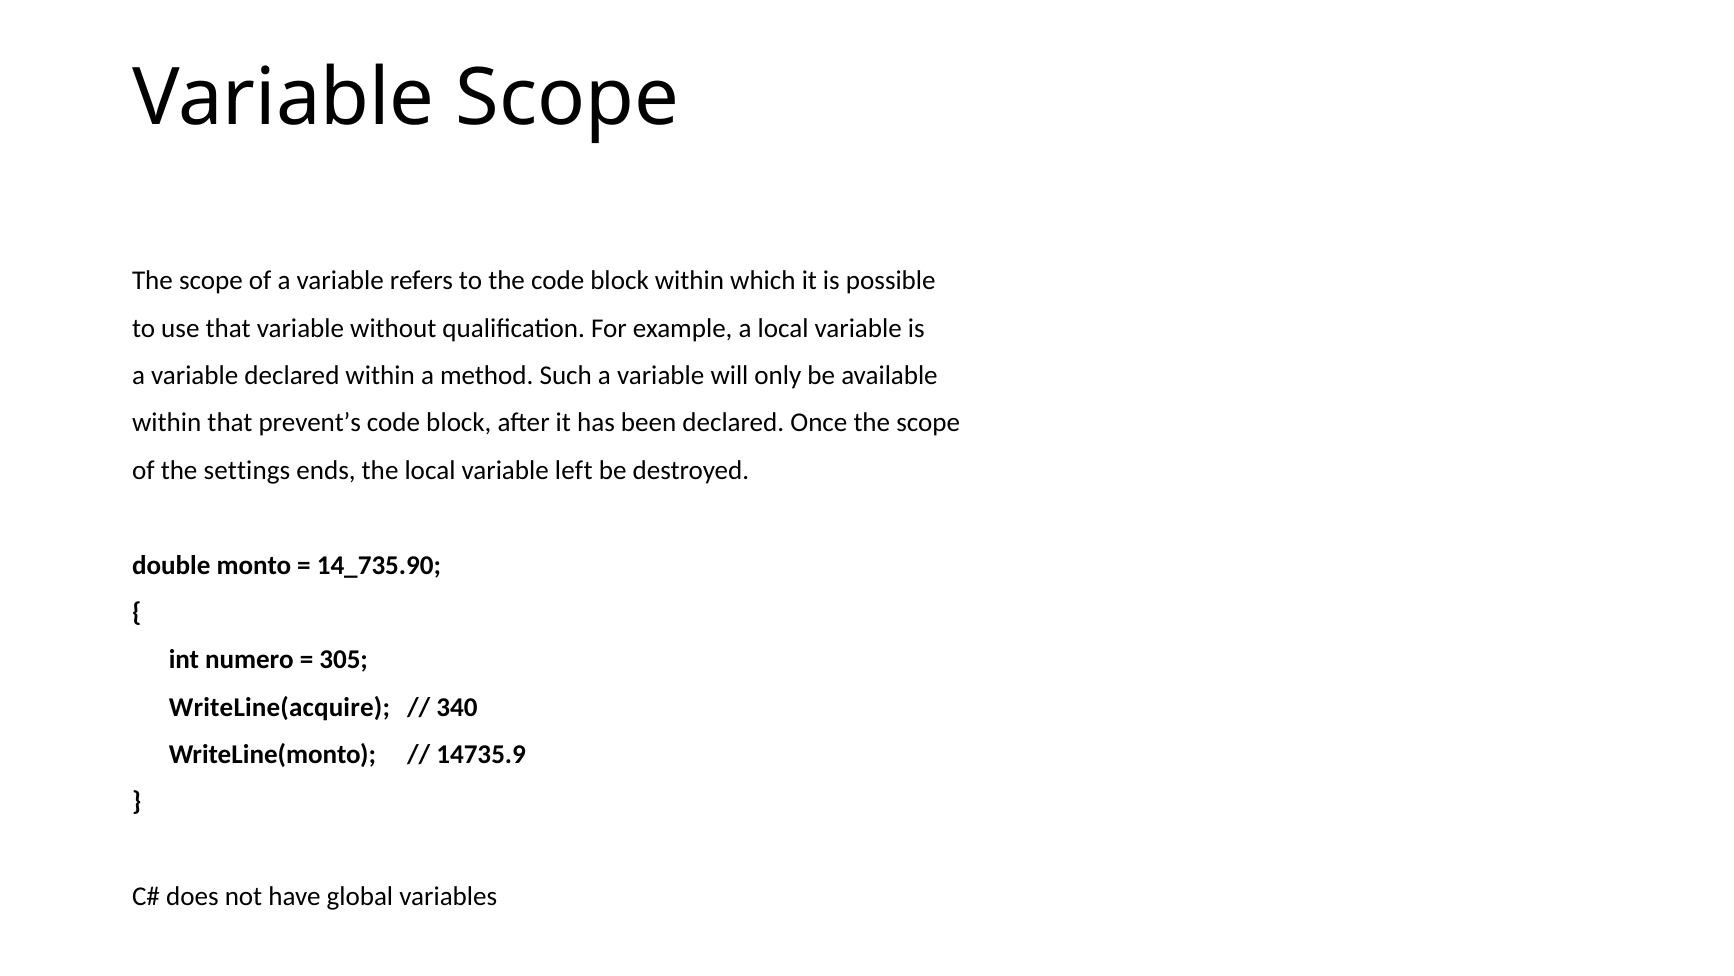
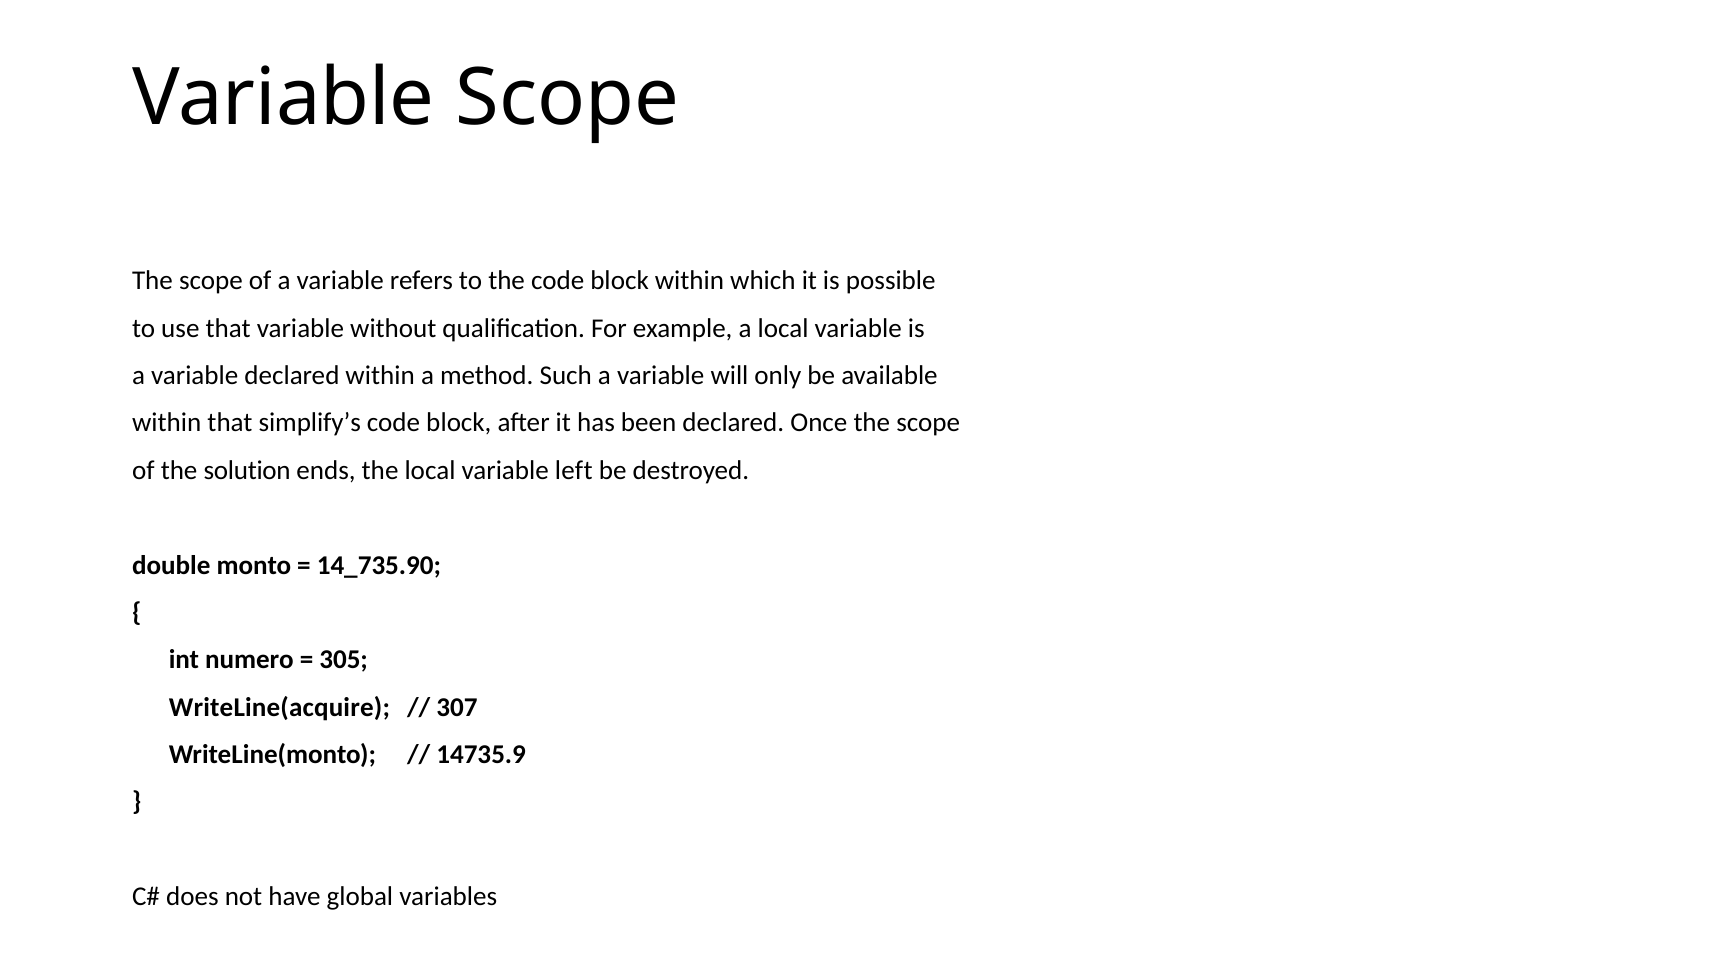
prevent’s: prevent’s -> simplify’s (310, 423)
settings: settings -> solution (247, 470)
340: 340 -> 307 (457, 707)
